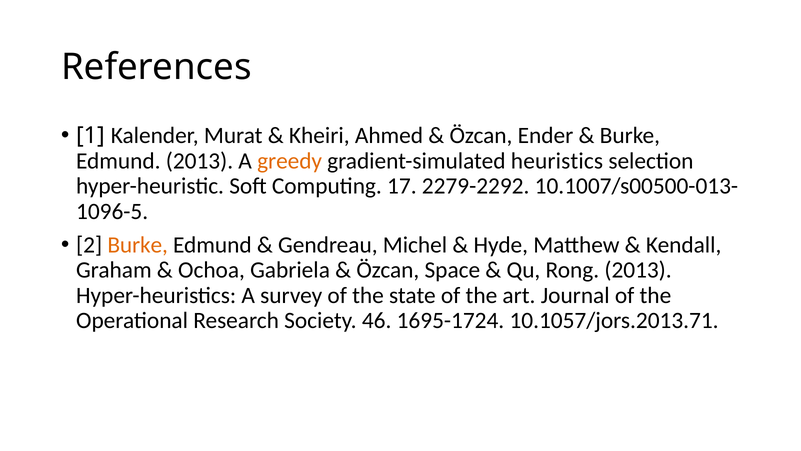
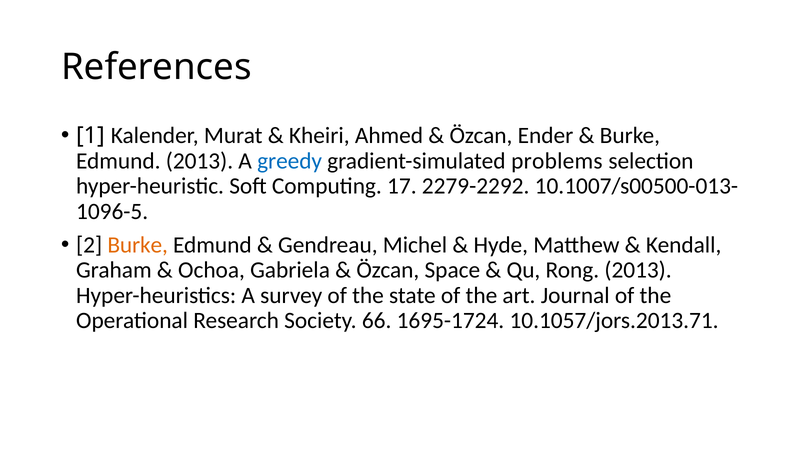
greedy colour: orange -> blue (290, 161)
heuristics: heuristics -> problems (557, 161)
46: 46 -> 66 (377, 320)
